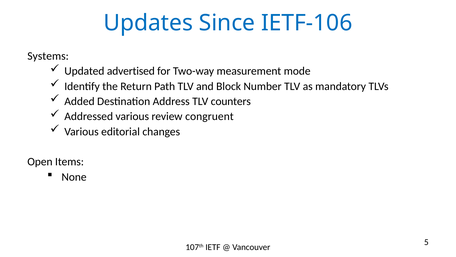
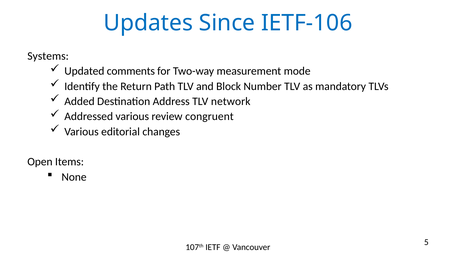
advertised: advertised -> comments (131, 71)
counters: counters -> network (231, 101)
